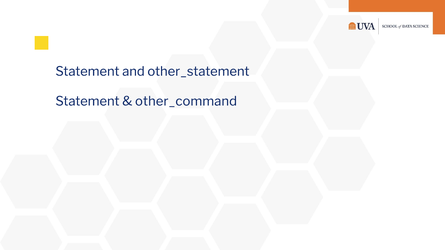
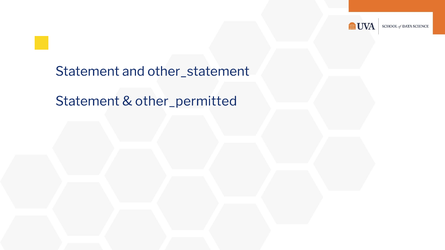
other_command: other_command -> other_permitted (186, 101)
